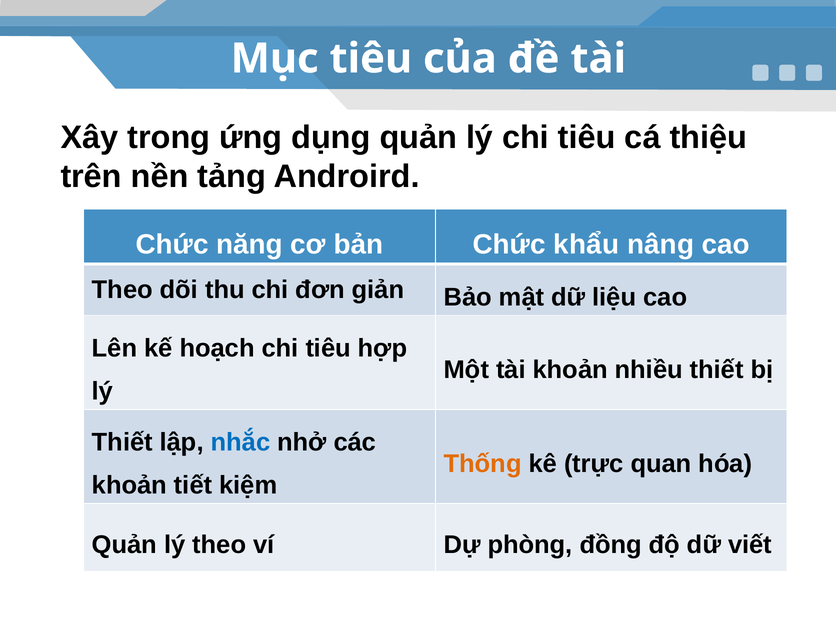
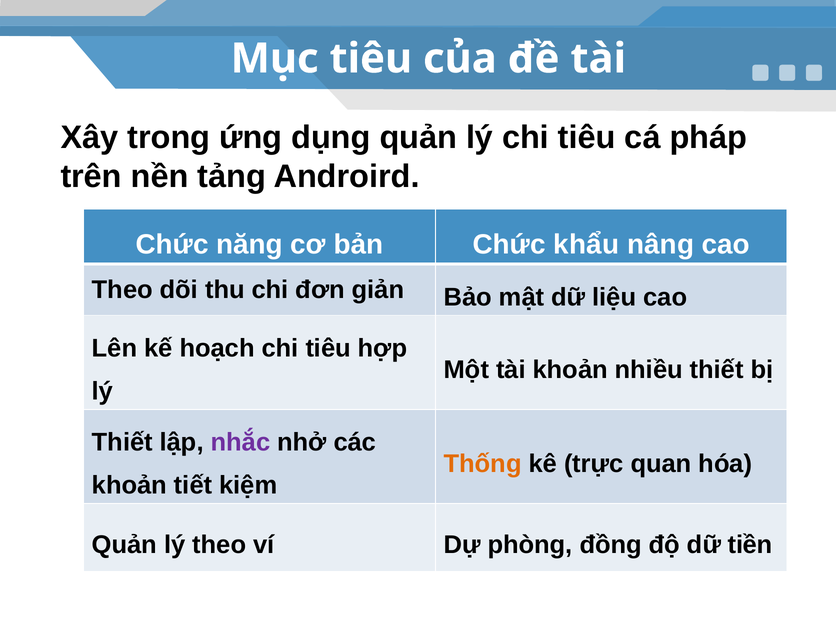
thiệu: thiệu -> pháp (708, 137)
nhắc colour: blue -> purple (240, 443)
viết: viết -> tiền (750, 545)
